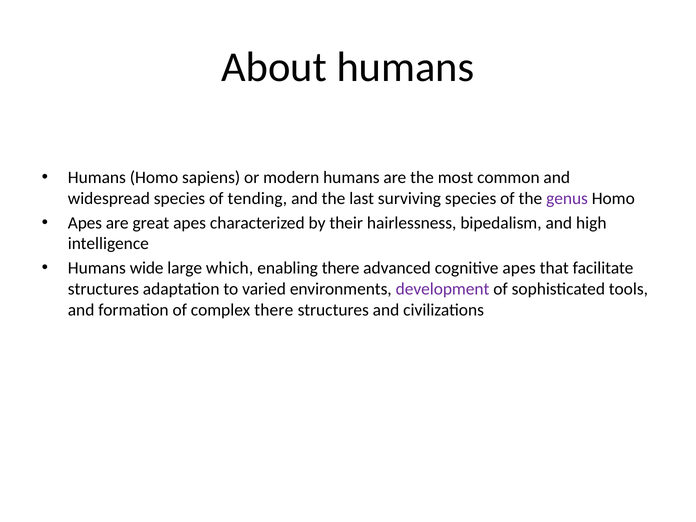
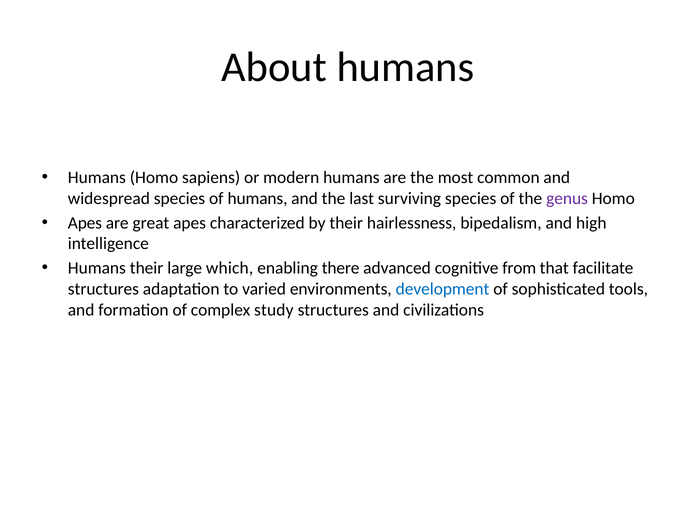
of tending: tending -> humans (257, 198)
Humans wide: wide -> their (147, 268)
cognitive apes: apes -> from (519, 268)
development colour: purple -> blue (443, 289)
complex there: there -> study (274, 310)
